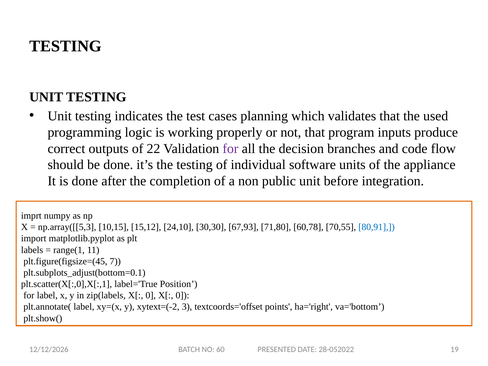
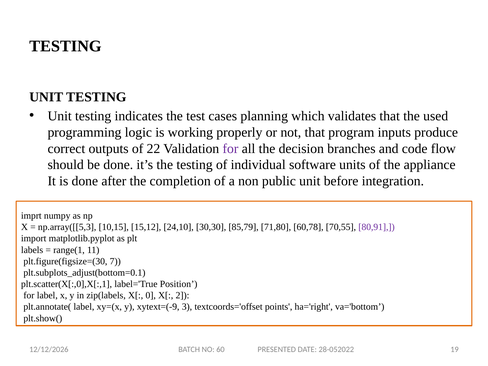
67,93: 67,93 -> 85,79 (244, 227)
80,91 colour: blue -> purple (377, 227)
plt.figure(figsize=(45: plt.figure(figsize=(45 -> plt.figure(figsize=(30 (65, 261)
0 X[ 0: 0 -> 2 (182, 295)
xytext=(-2: xytext=(-2 -> xytext=(-9 (158, 307)
